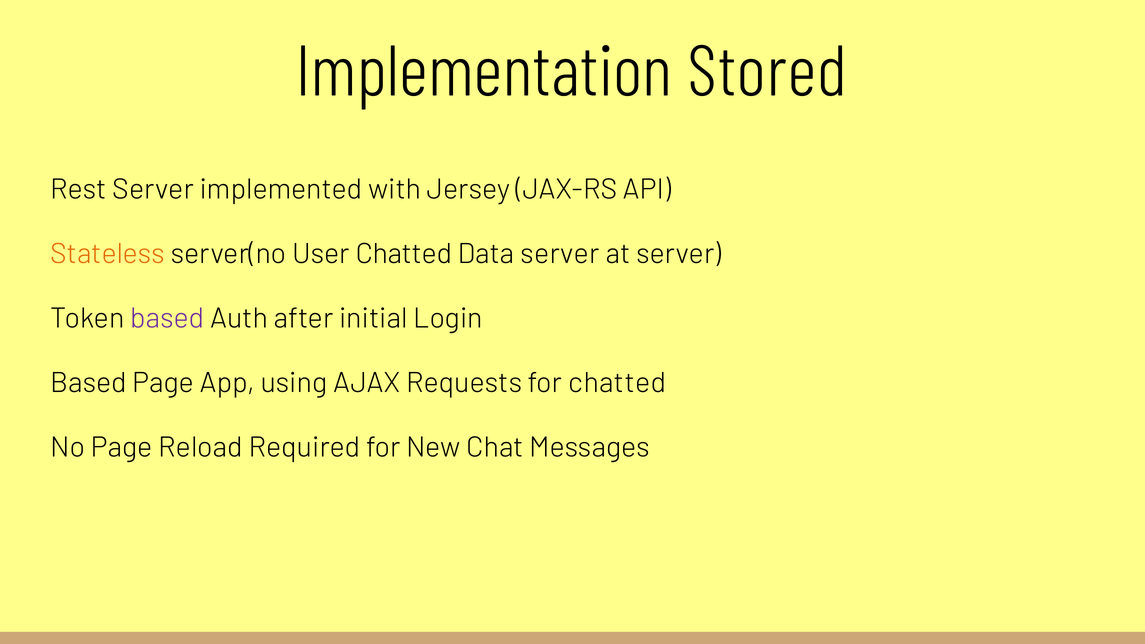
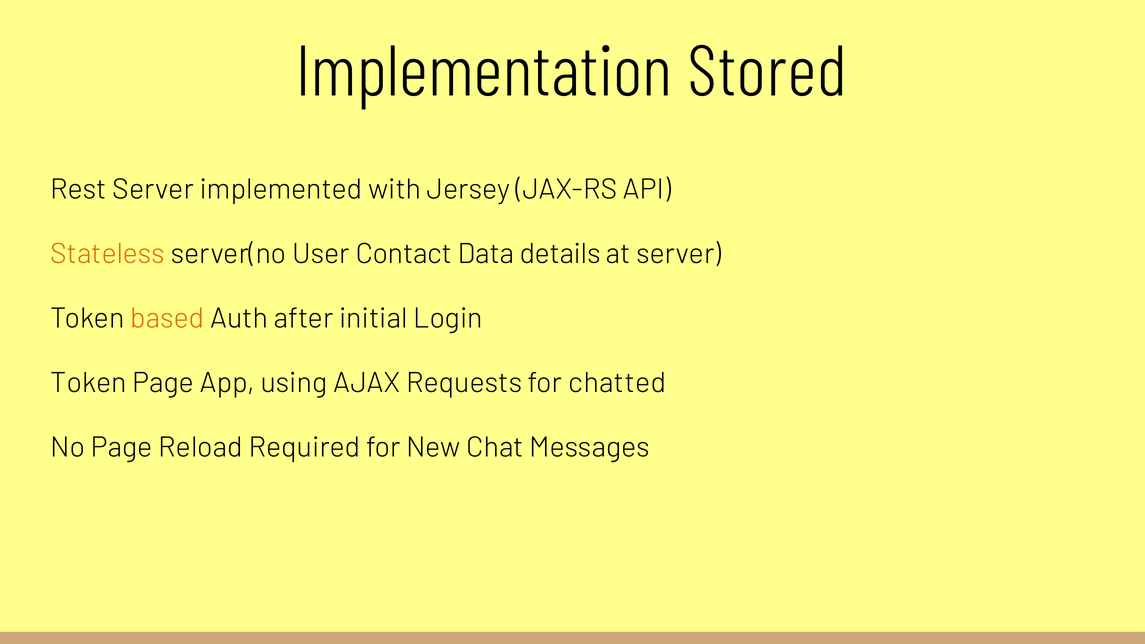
User Chatted: Chatted -> Contact (404, 254)
Data server: server -> details (560, 254)
based colour: purple -> orange (167, 318)
Based: Based -> Token (89, 383)
